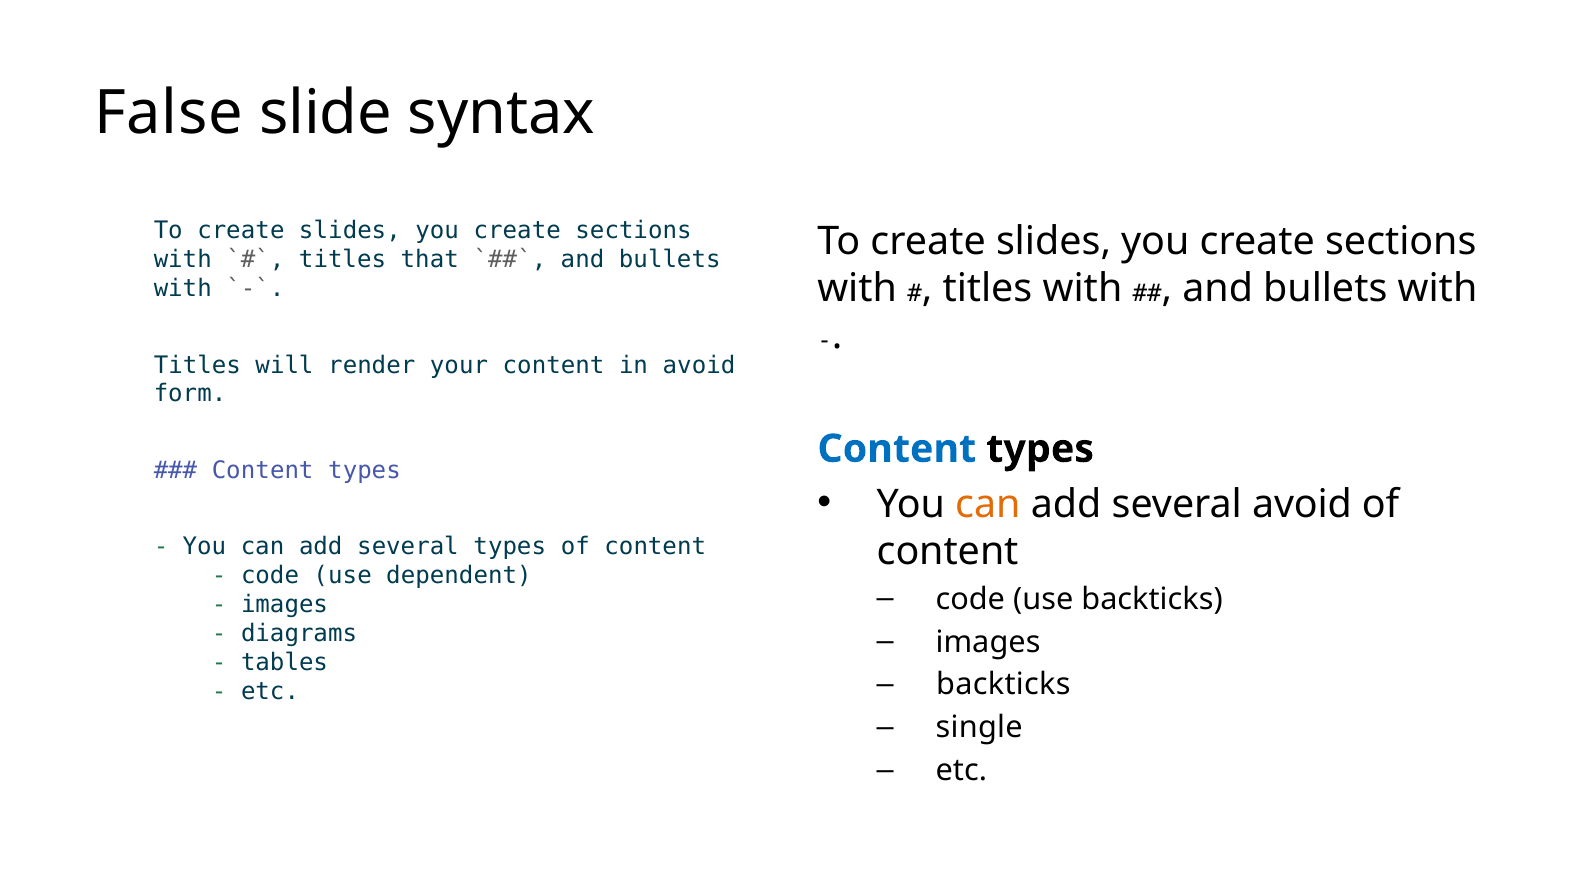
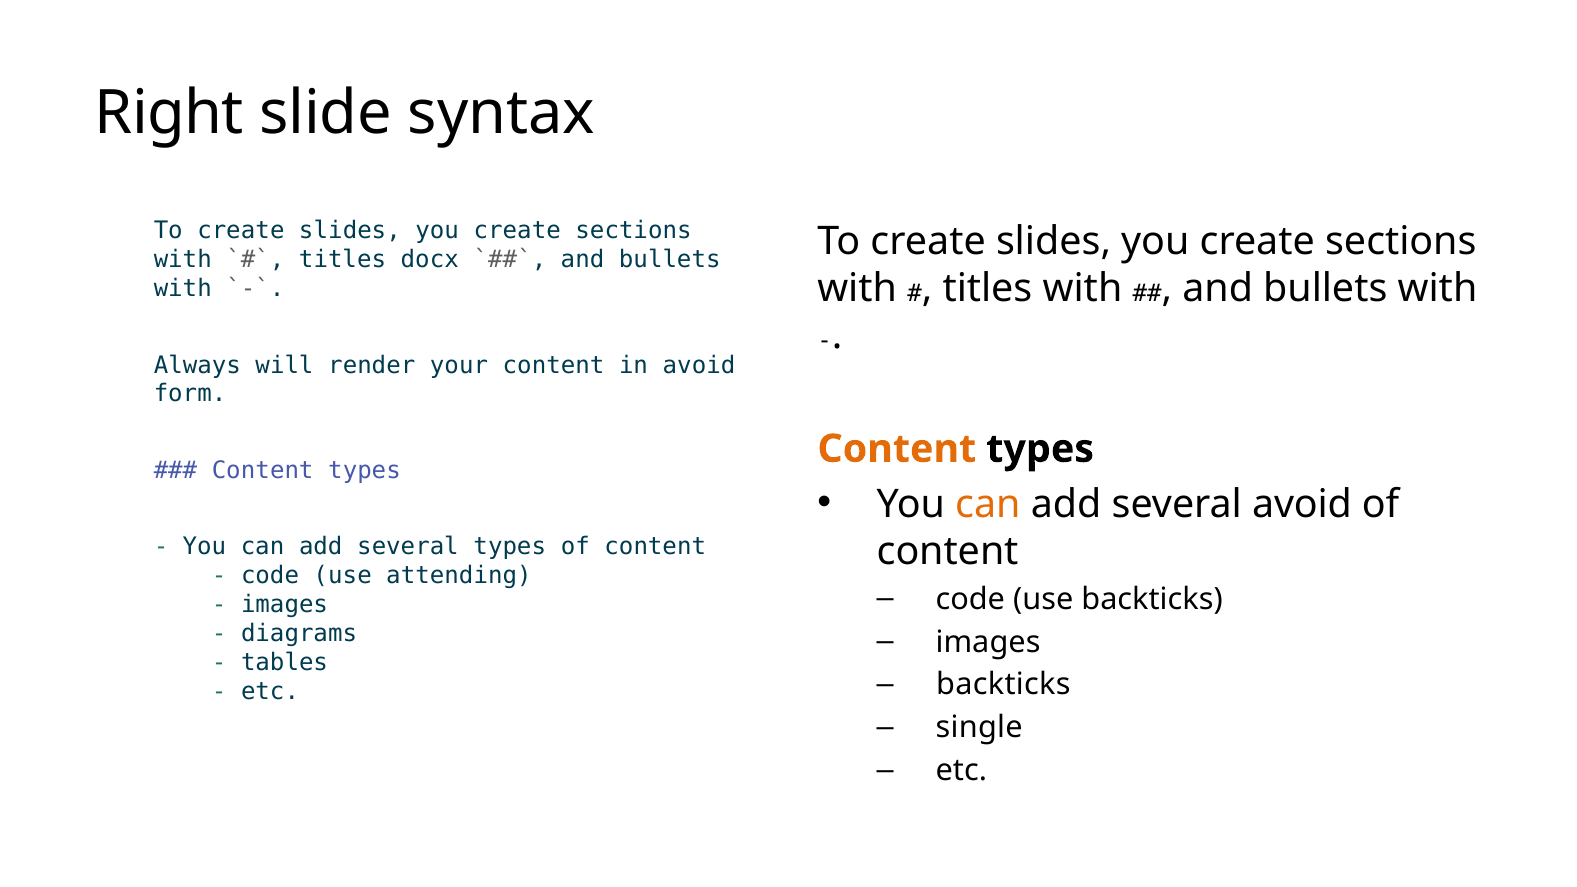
False: False -> Right (169, 114)
that: that -> docx (430, 260)
Titles: Titles -> Always (197, 365)
Content colour: blue -> orange (897, 449)
dependent: dependent -> attending (459, 575)
